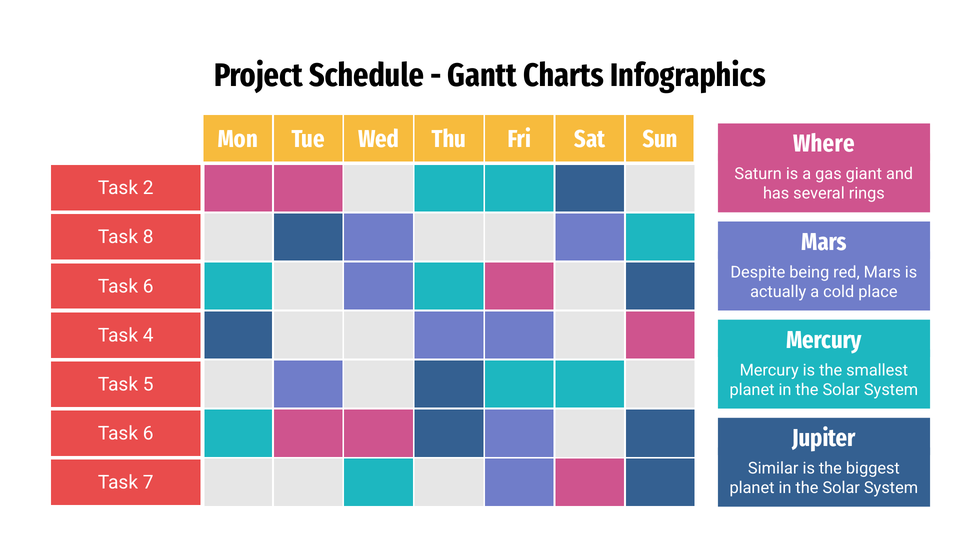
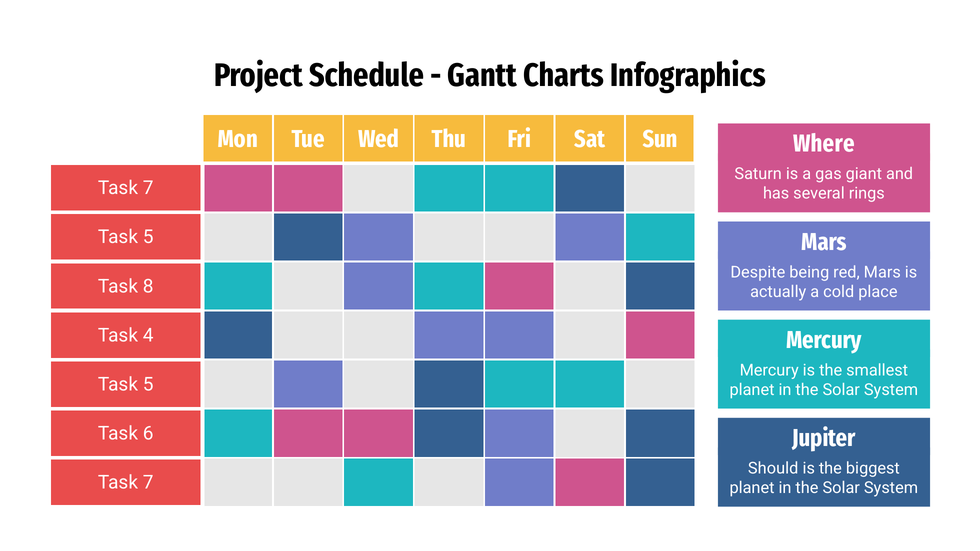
2: 2 -> 7 (148, 188)
8: 8 -> 5 (148, 237)
6: 6 -> 8 (148, 286)
Similar: Similar -> Should (773, 469)
